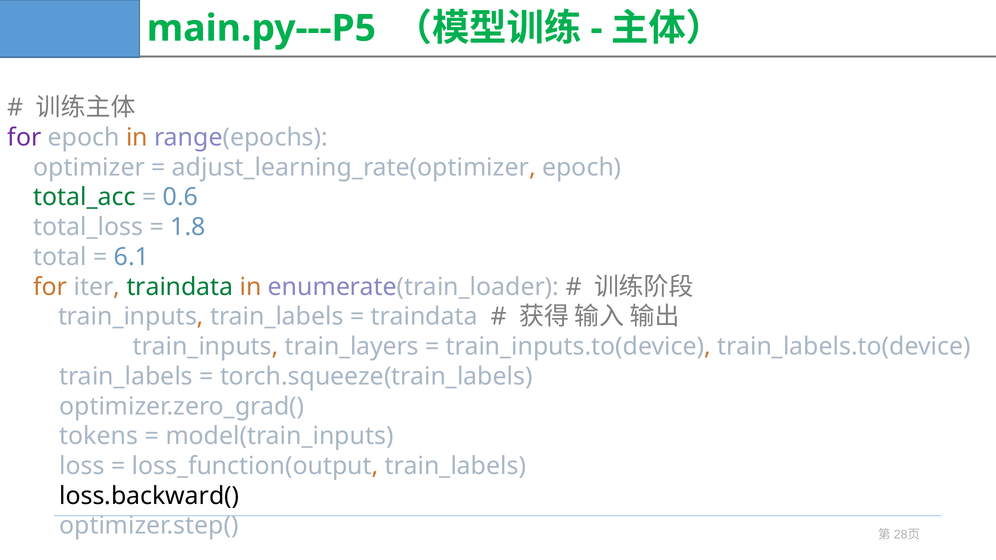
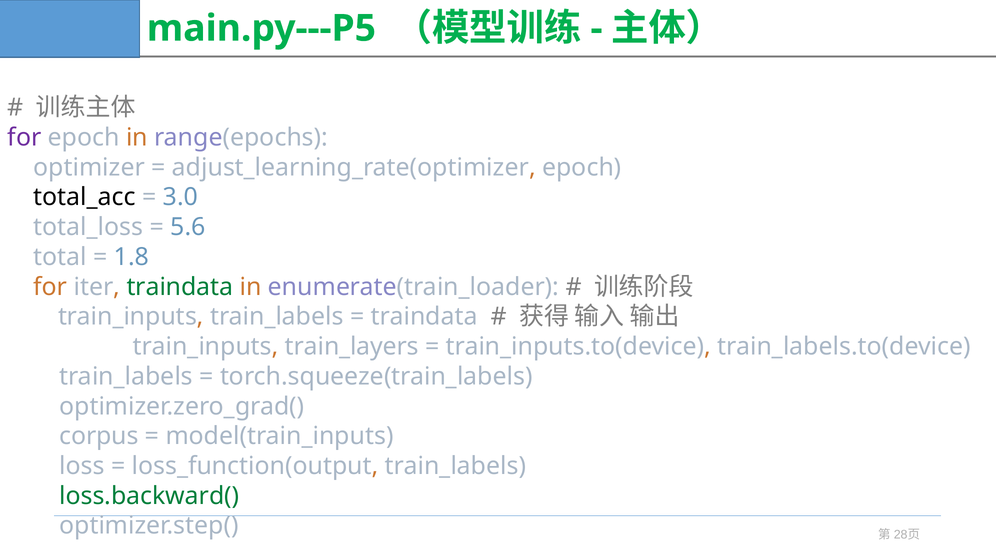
total_acc colour: green -> black (85, 197)
0.6: 0.6 -> 3.0 (180, 197)
1.8: 1.8 -> 5.6 (188, 227)
6.1: 6.1 -> 1.8 (132, 257)
tokens: tokens -> corpus (99, 436)
loss.backward( colour: black -> green (149, 496)
